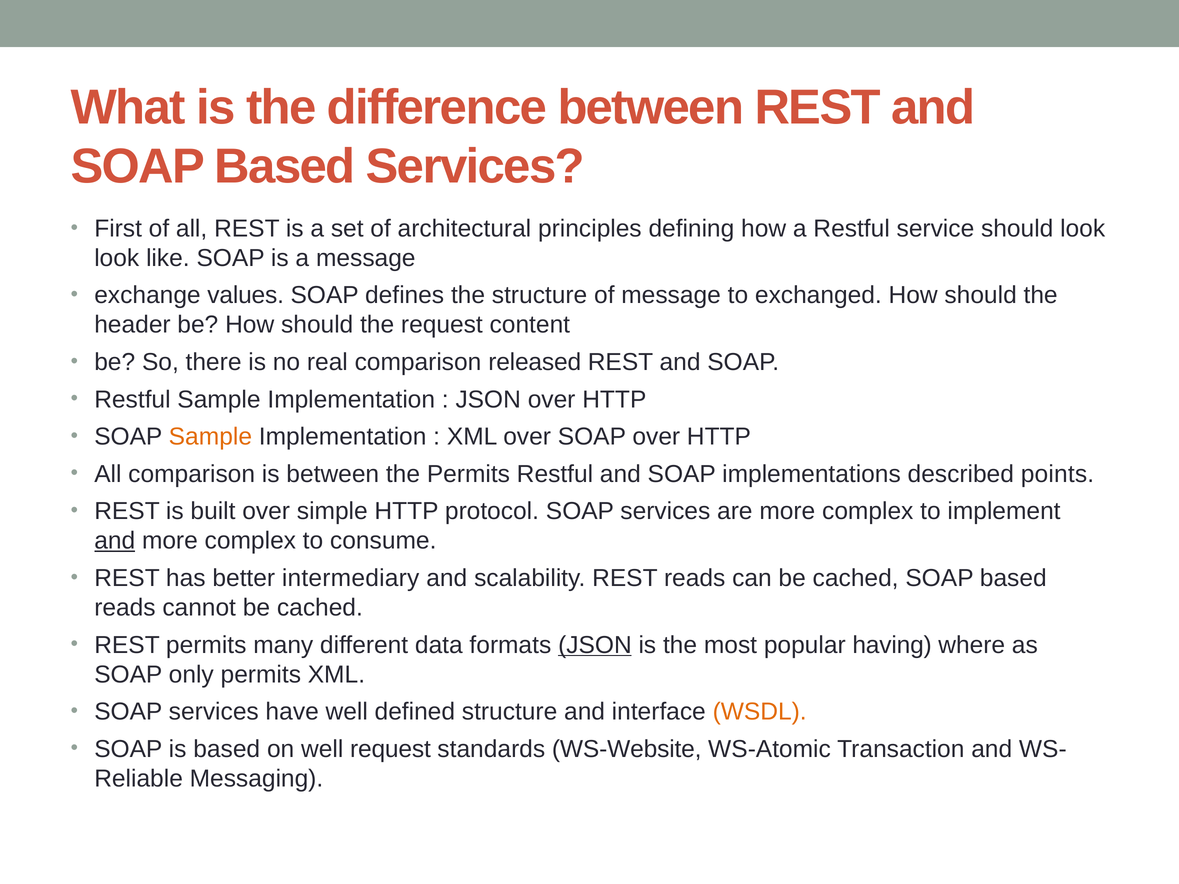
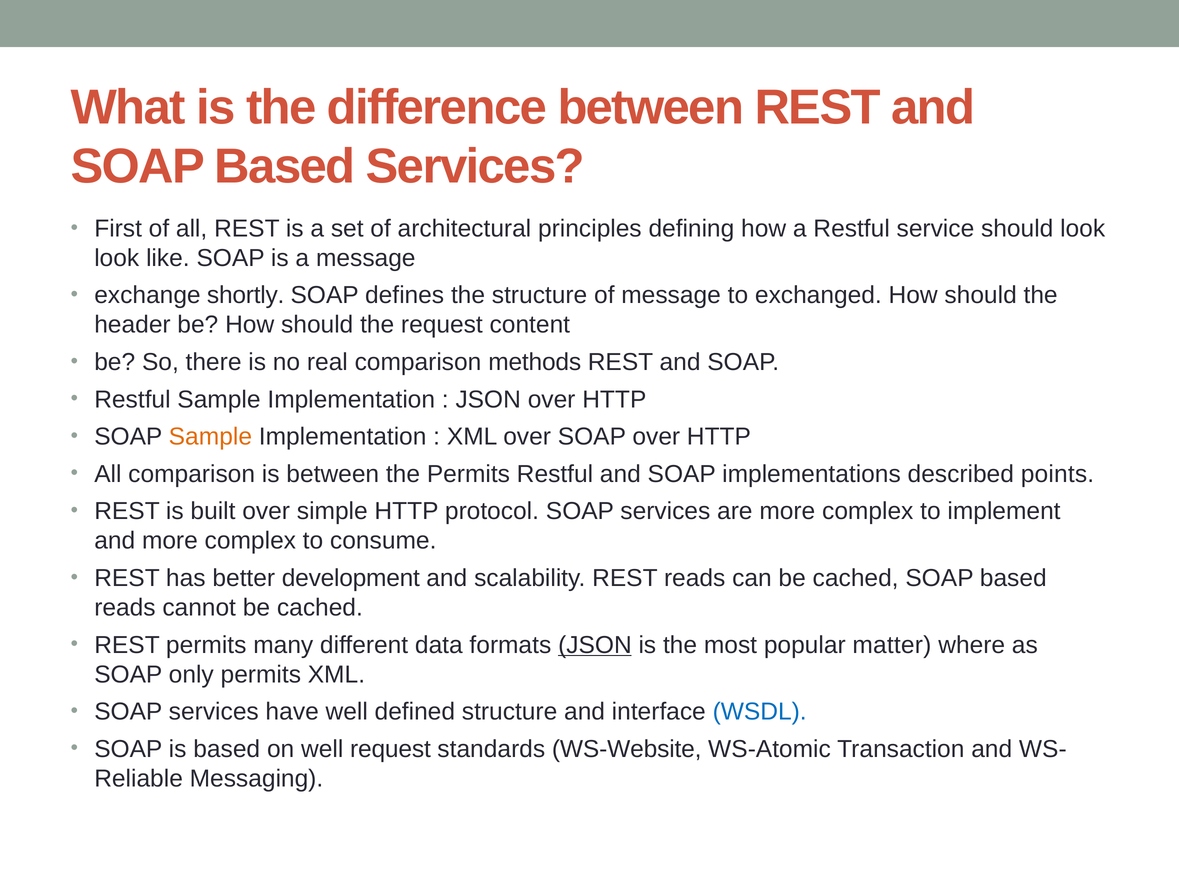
values: values -> shortly (246, 295)
released: released -> methods (535, 362)
and underline: present -> none (115, 541)
intermediary: intermediary -> development (351, 578)
having: having -> matter (892, 645)
WSDL colour: orange -> blue (760, 712)
